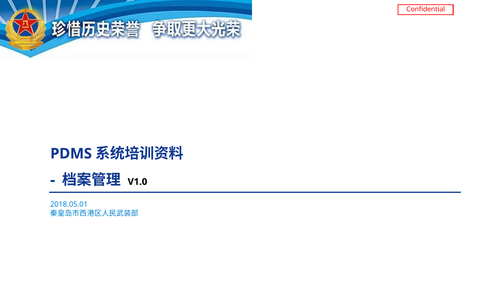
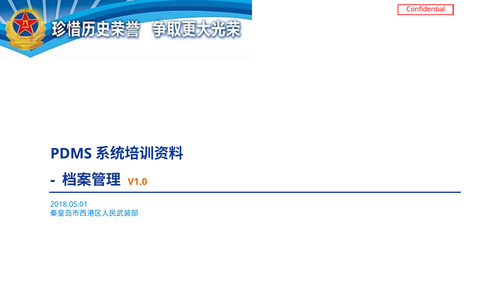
V1.0 colour: black -> orange (137, 182)
